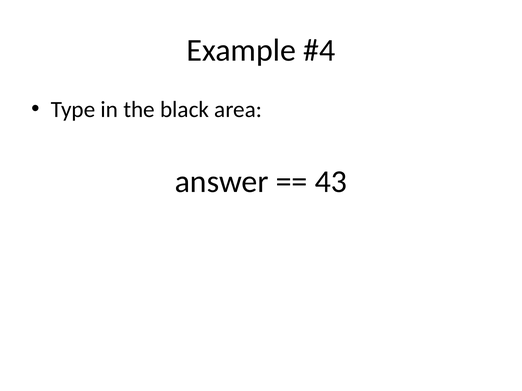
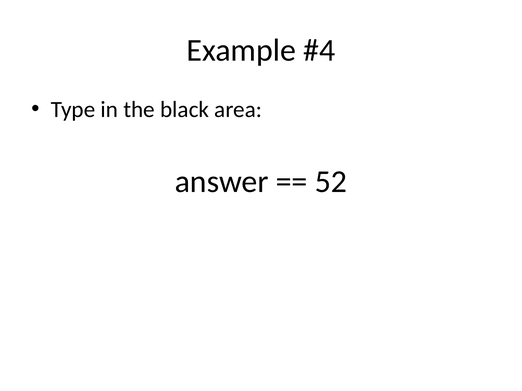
43: 43 -> 52 (331, 182)
